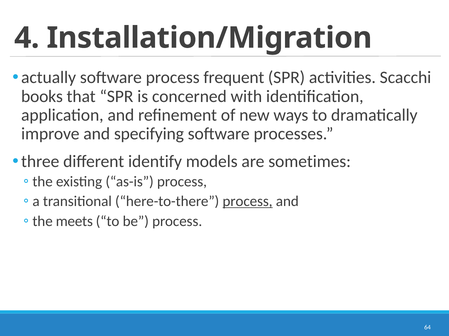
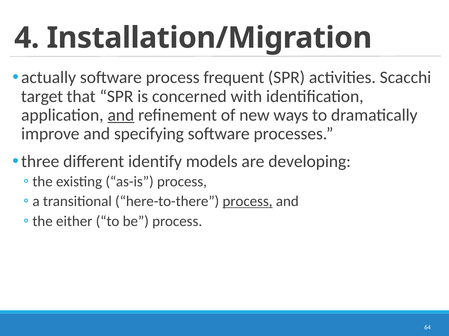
books: books -> target (42, 96)
and underline: none -> present (121, 115)
sometimes: sometimes -> developing (310, 162)
meets: meets -> either (74, 222)
